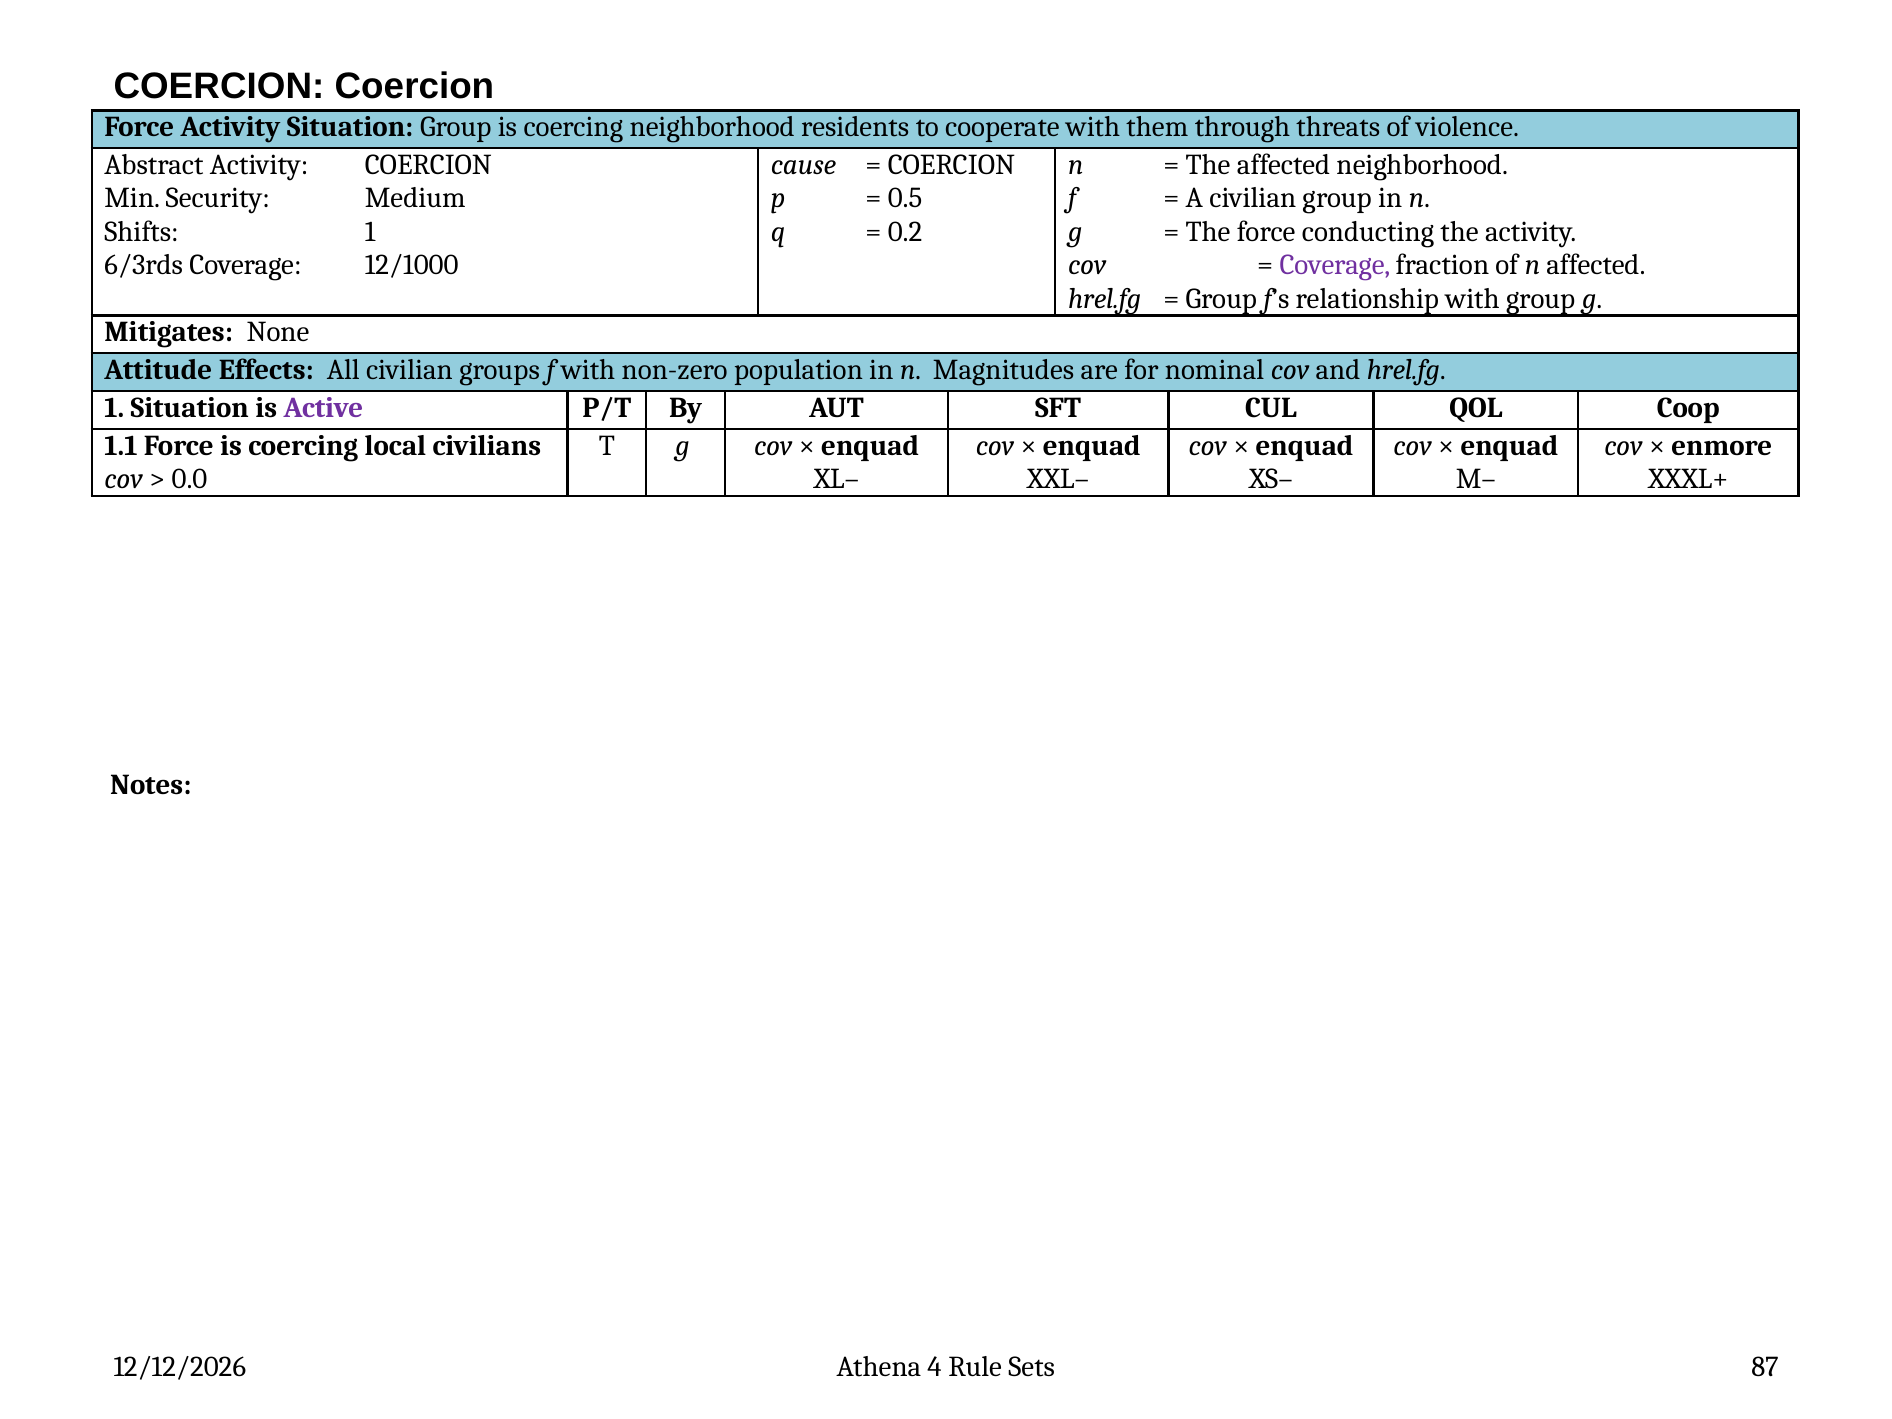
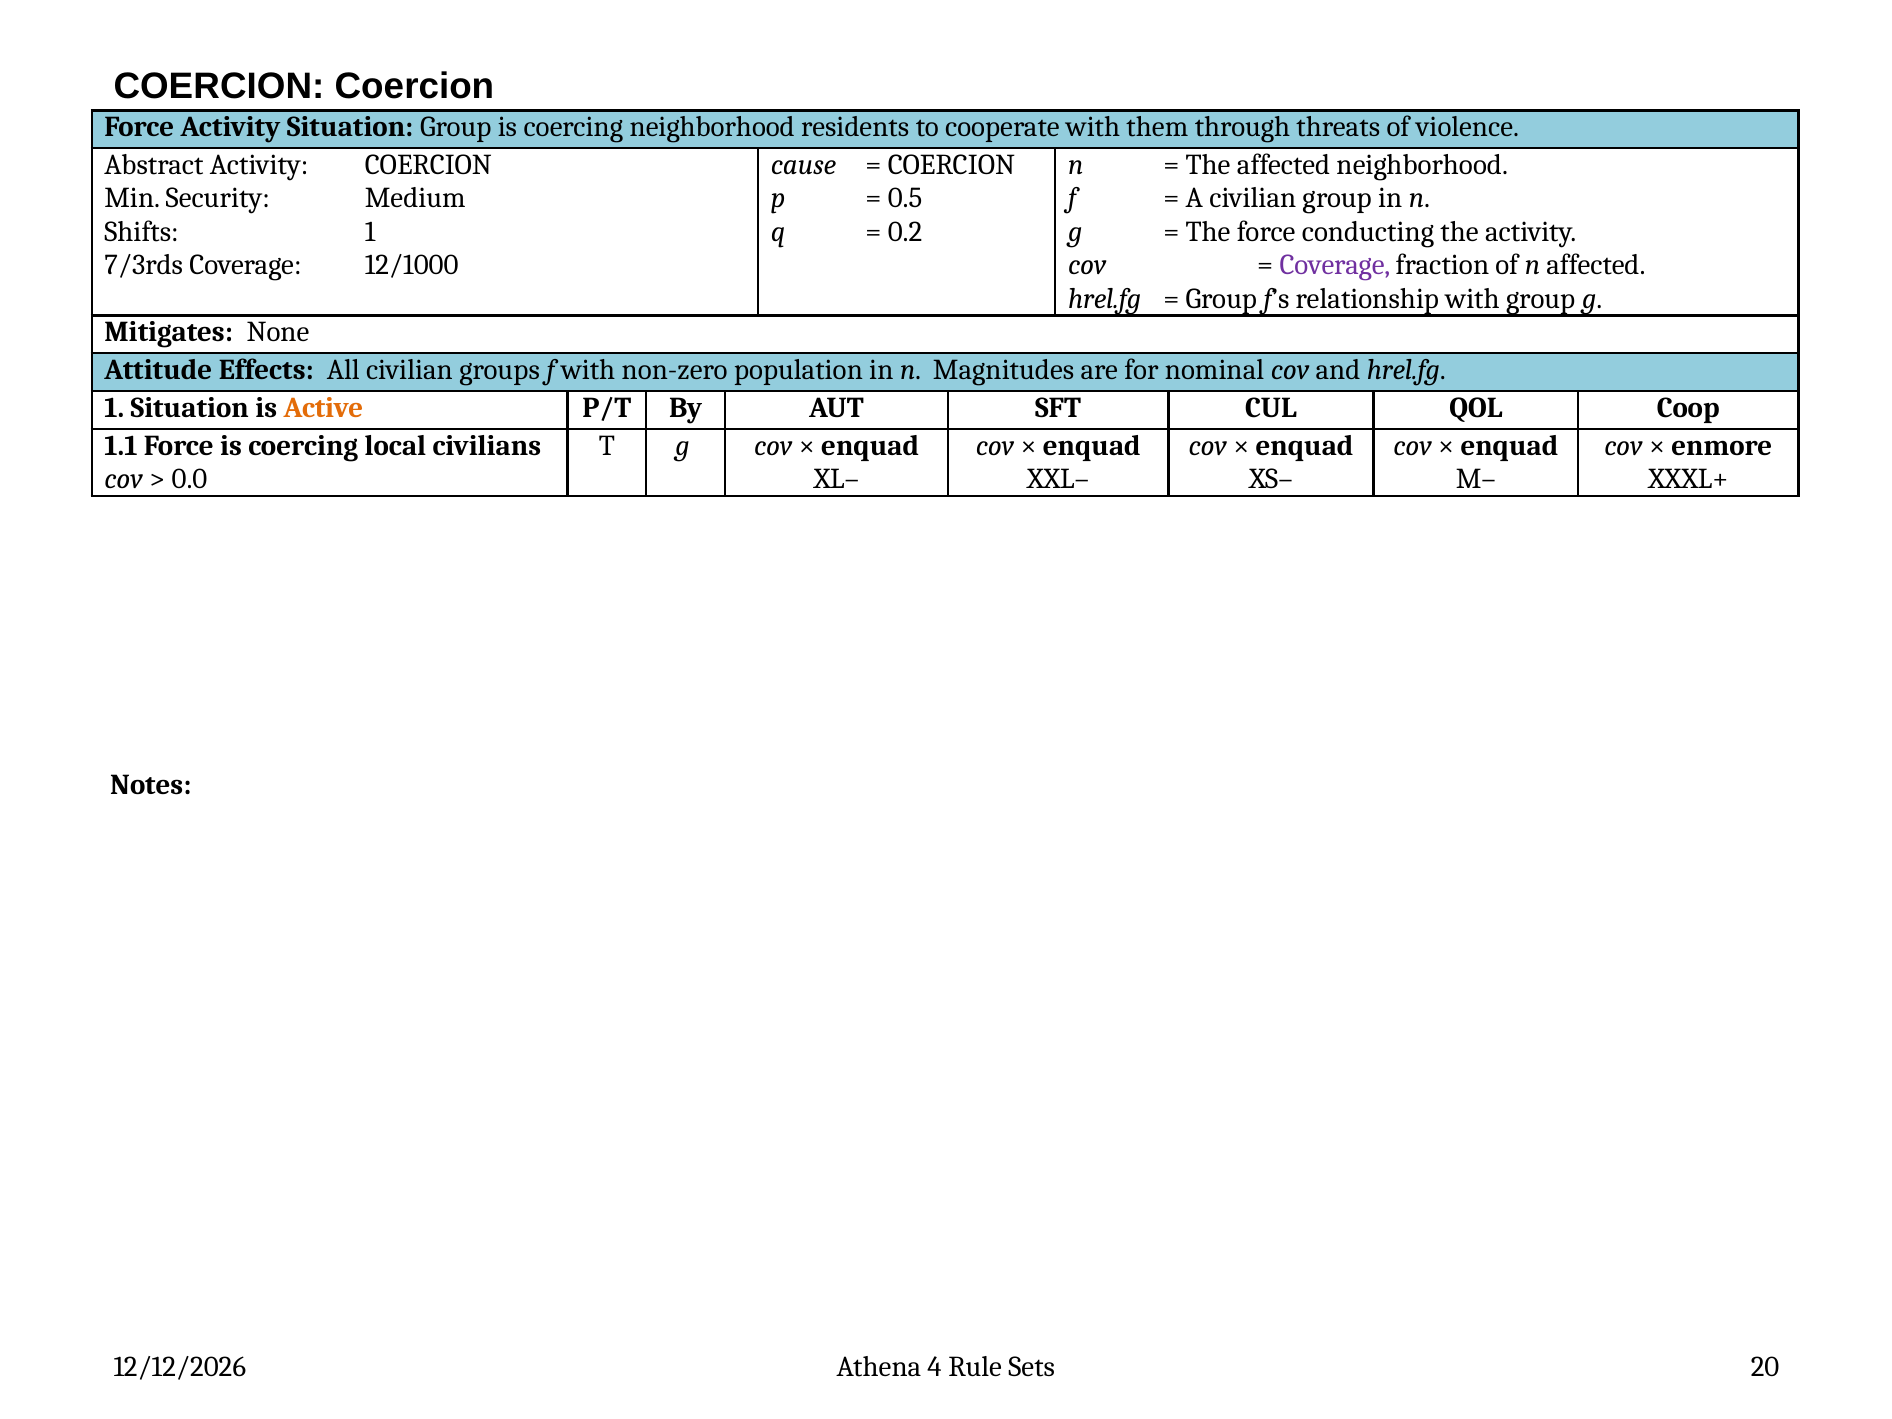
6/3rds: 6/3rds -> 7/3rds (144, 265)
Active colour: purple -> orange (323, 408)
87: 87 -> 20 (1765, 1367)
